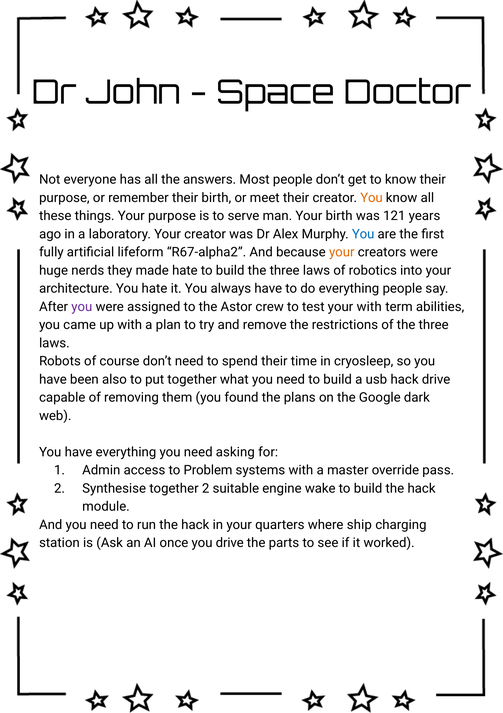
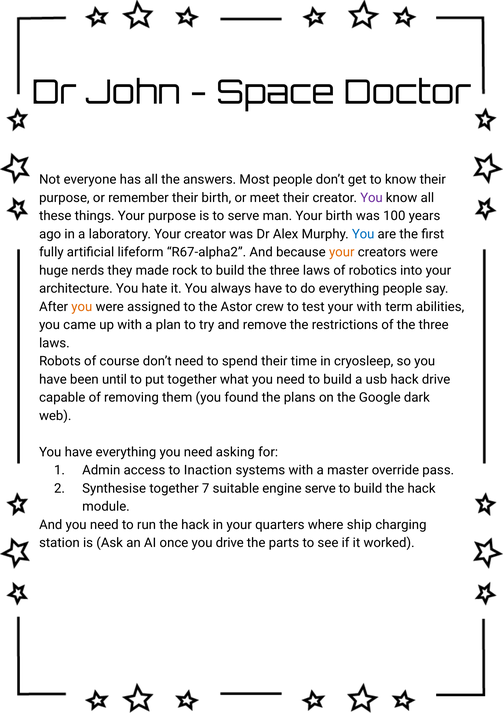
You colour: orange -> purple (371, 198)
121: 121 -> 100 (394, 216)
made hate: hate -> rock (185, 271)
you colour: purple -> orange (82, 307)
also: also -> until (114, 380)
Problem: Problem -> Inaction (208, 471)
together 2: 2 -> 7 (206, 489)
engine wake: wake -> serve (320, 489)
